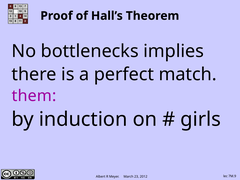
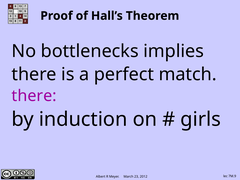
them: them -> there (34, 96)
